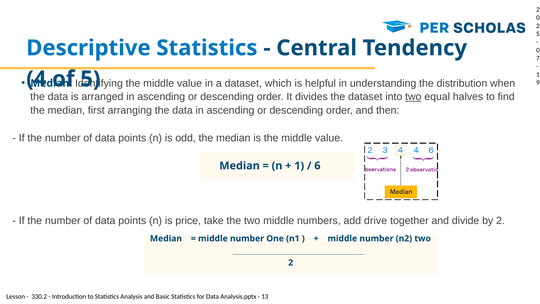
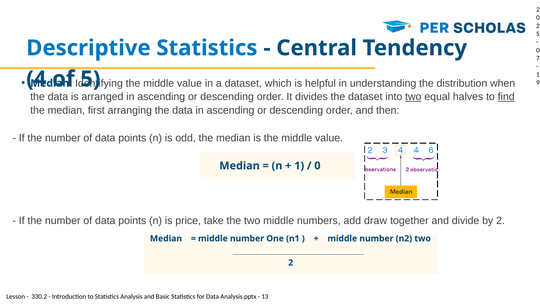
find underline: none -> present (506, 97)
6: 6 -> 0 (317, 166)
drive: drive -> draw (376, 220)
